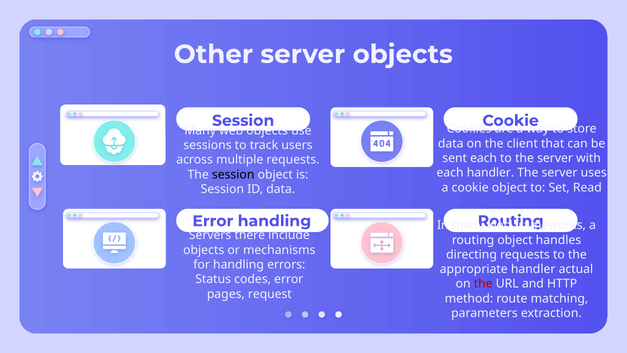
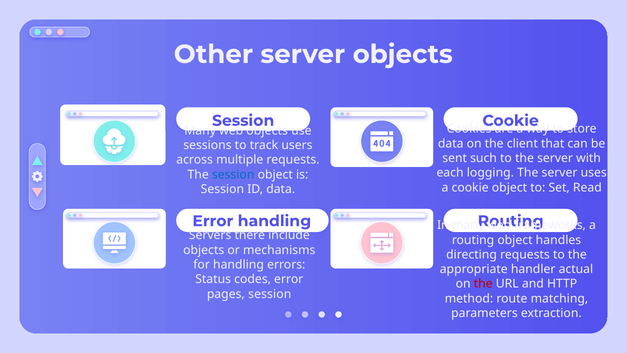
sent each: each -> such (484, 158)
each handler: handler -> logging (490, 173)
session colour: black -> blue (233, 174)
pages request: request -> session (270, 294)
